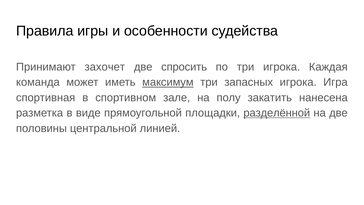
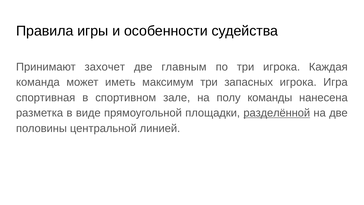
спросить: спросить -> главным (184, 67)
максимум underline: present -> none (168, 82)
закатить: закатить -> команды (270, 98)
